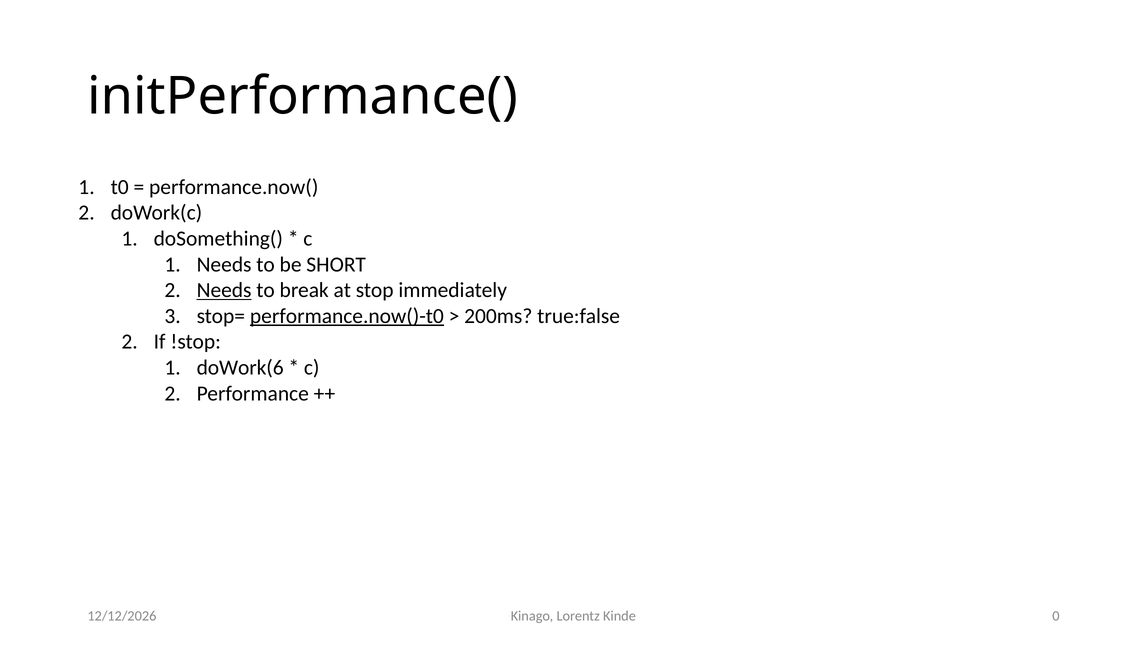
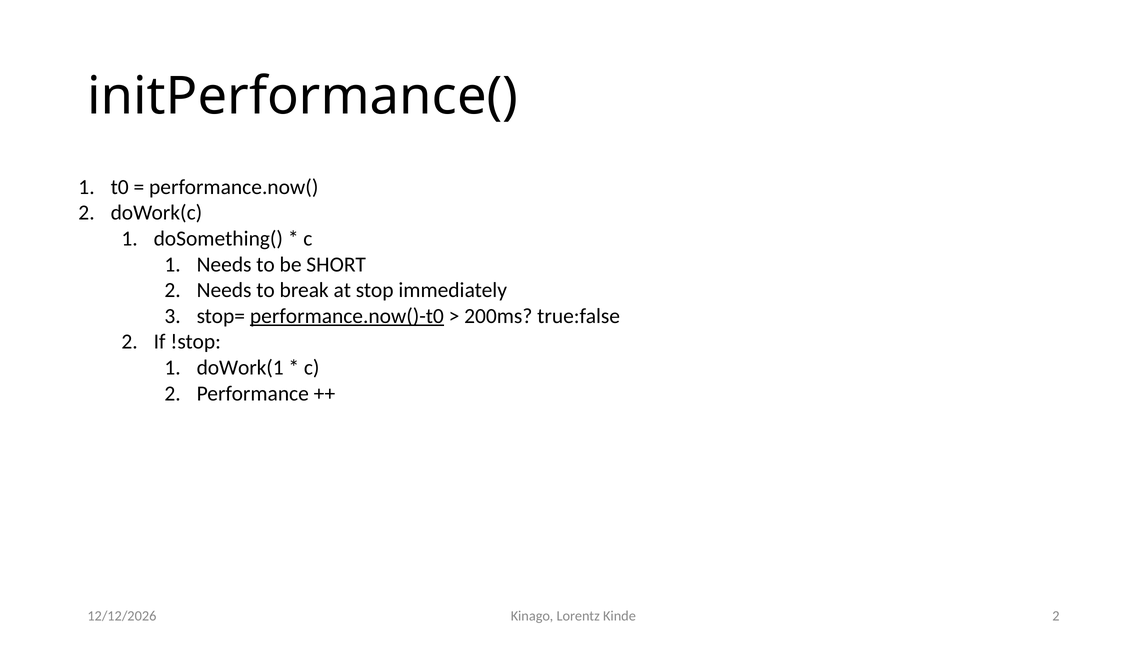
Needs underline: present -> none (224, 290)
doWork(6: doWork(6 -> doWork(1 (240, 368)
Kinde 0: 0 -> 2 (1056, 616)
